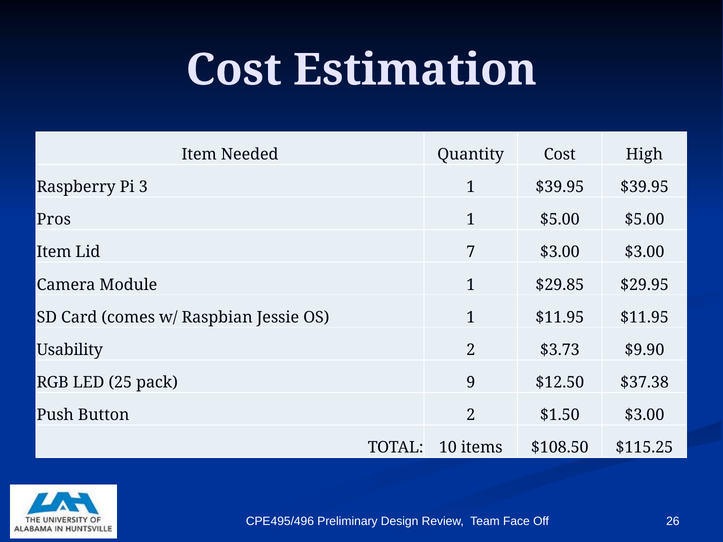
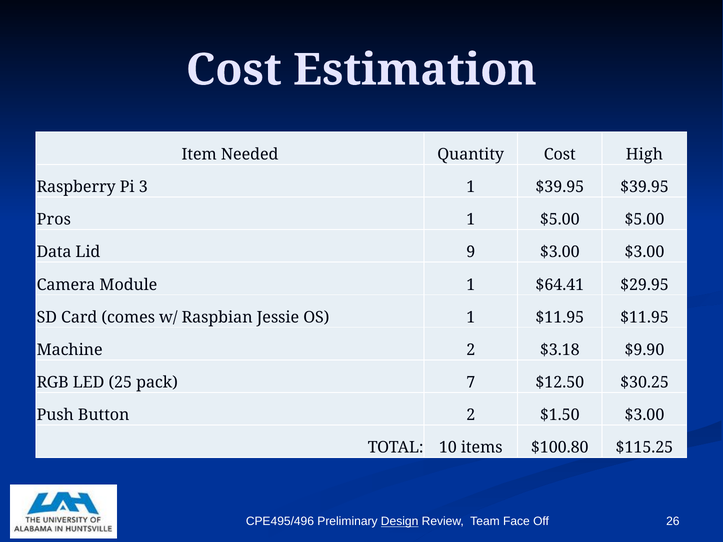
Item: Item -> Data (54, 252)
7: 7 -> 9 (471, 252)
$29.85: $29.85 -> $64.41 (560, 285)
Usability: Usability -> Machine (70, 350)
$3.73: $3.73 -> $3.18 (560, 350)
9: 9 -> 7 (471, 383)
$37.38: $37.38 -> $30.25 (644, 383)
$108.50: $108.50 -> $100.80 (560, 448)
Design underline: none -> present (400, 522)
